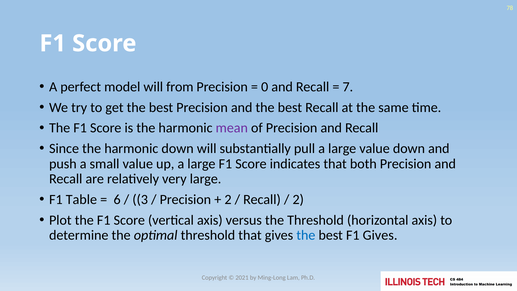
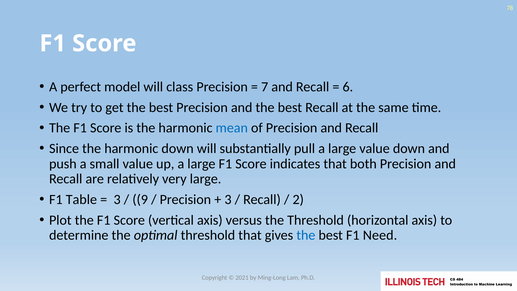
from: from -> class (180, 87)
0: 0 -> 7 (265, 87)
7: 7 -> 6 (348, 87)
mean colour: purple -> blue (232, 128)
6: 6 -> 3 (117, 199)
3: 3 -> 9 (140, 199)
2: 2 -> 3 (228, 199)
F1 Gives: Gives -> Need (380, 235)
